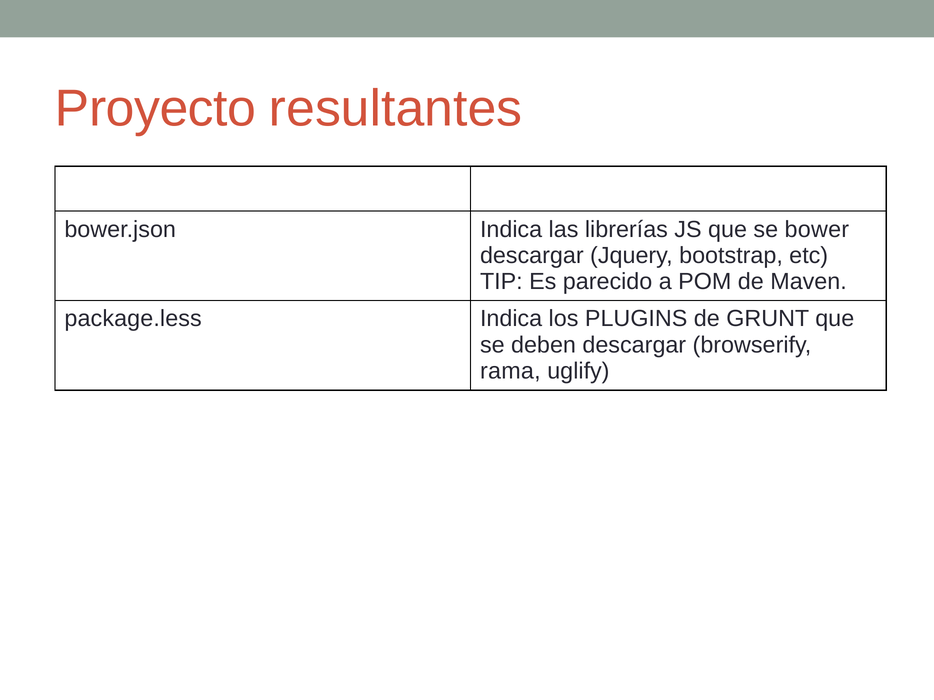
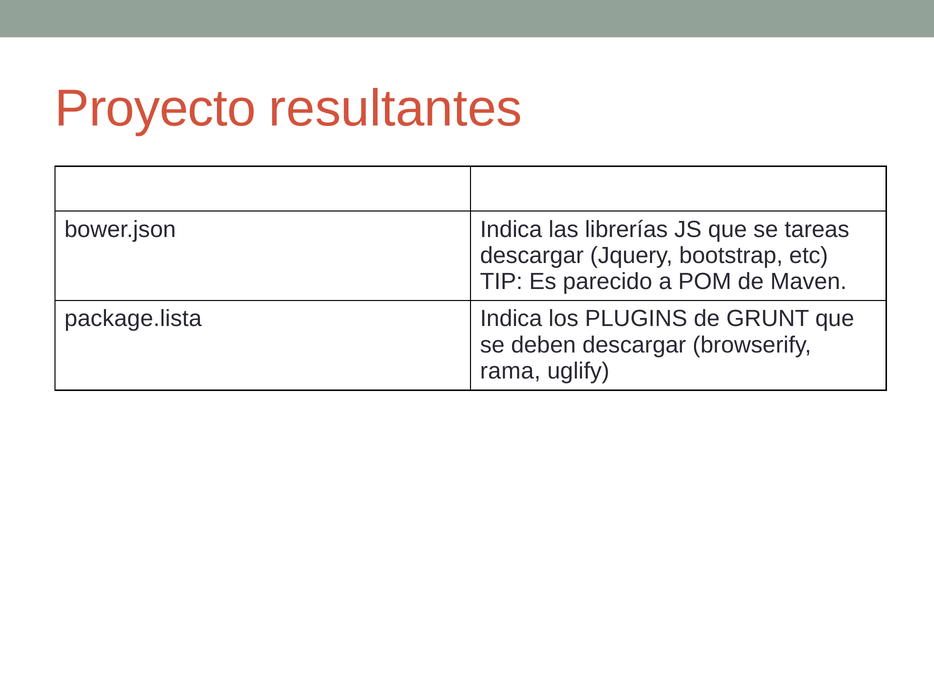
bower: bower -> tareas (817, 229)
package.less: package.less -> package.lista (133, 319)
